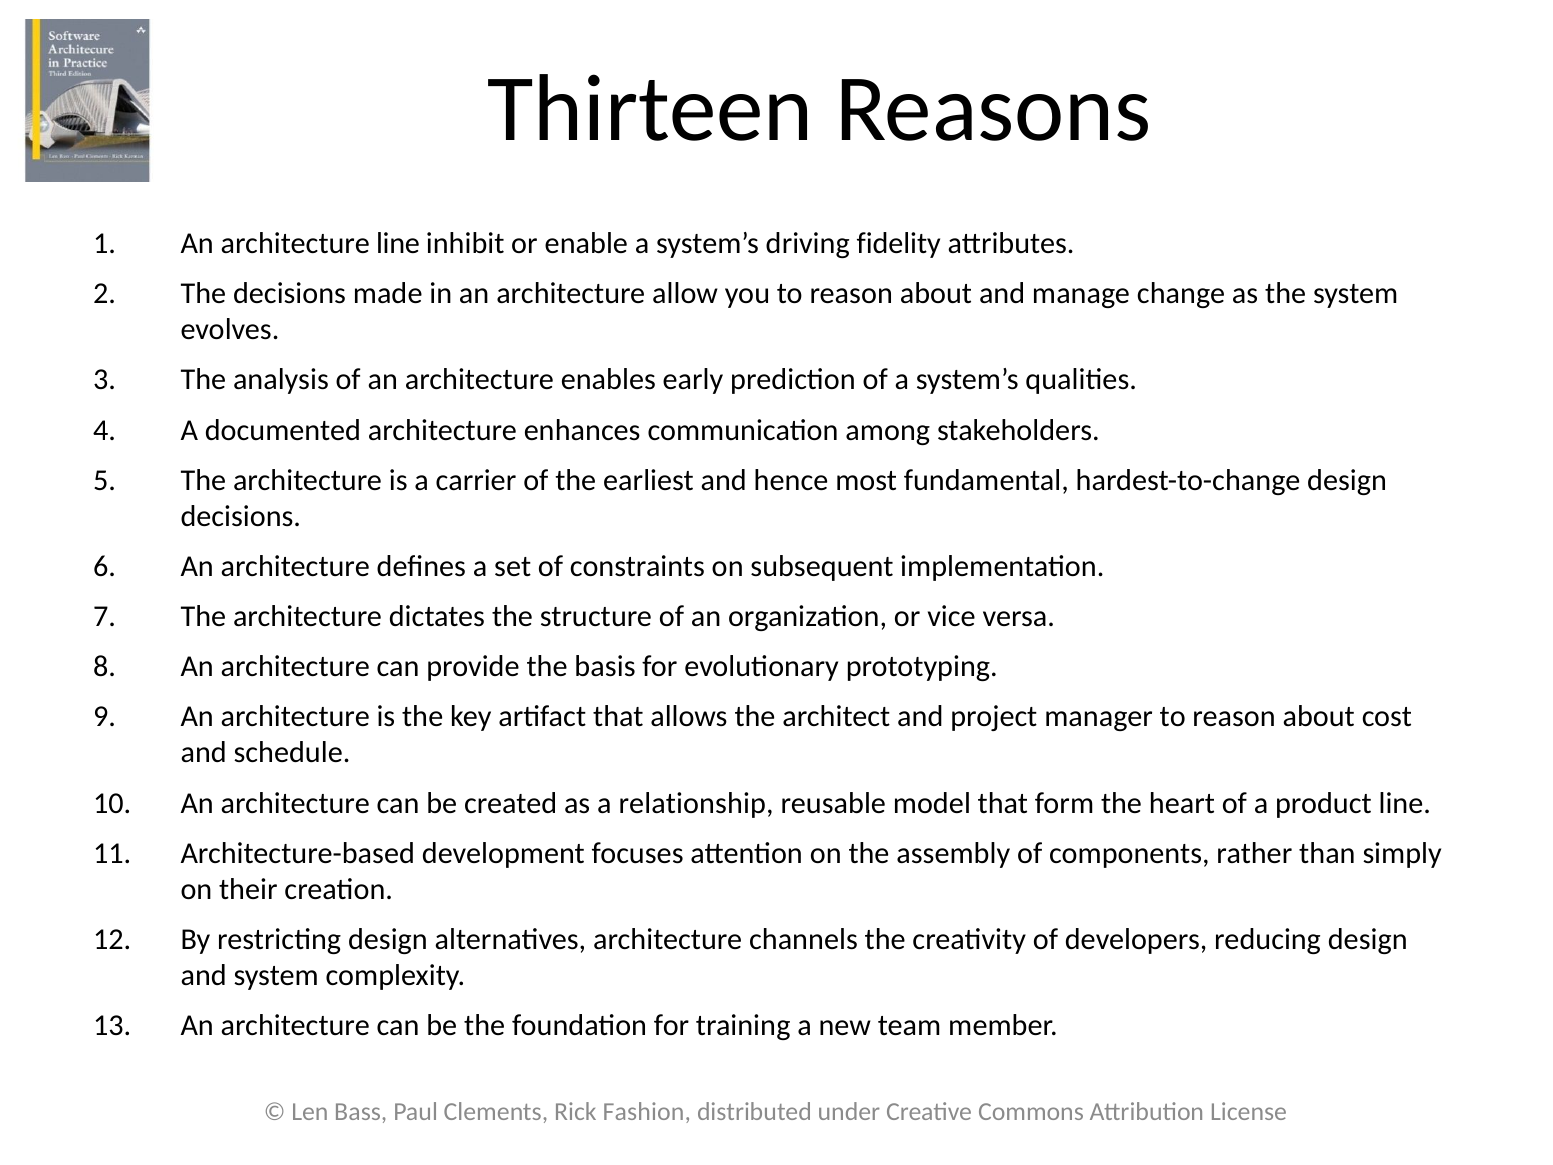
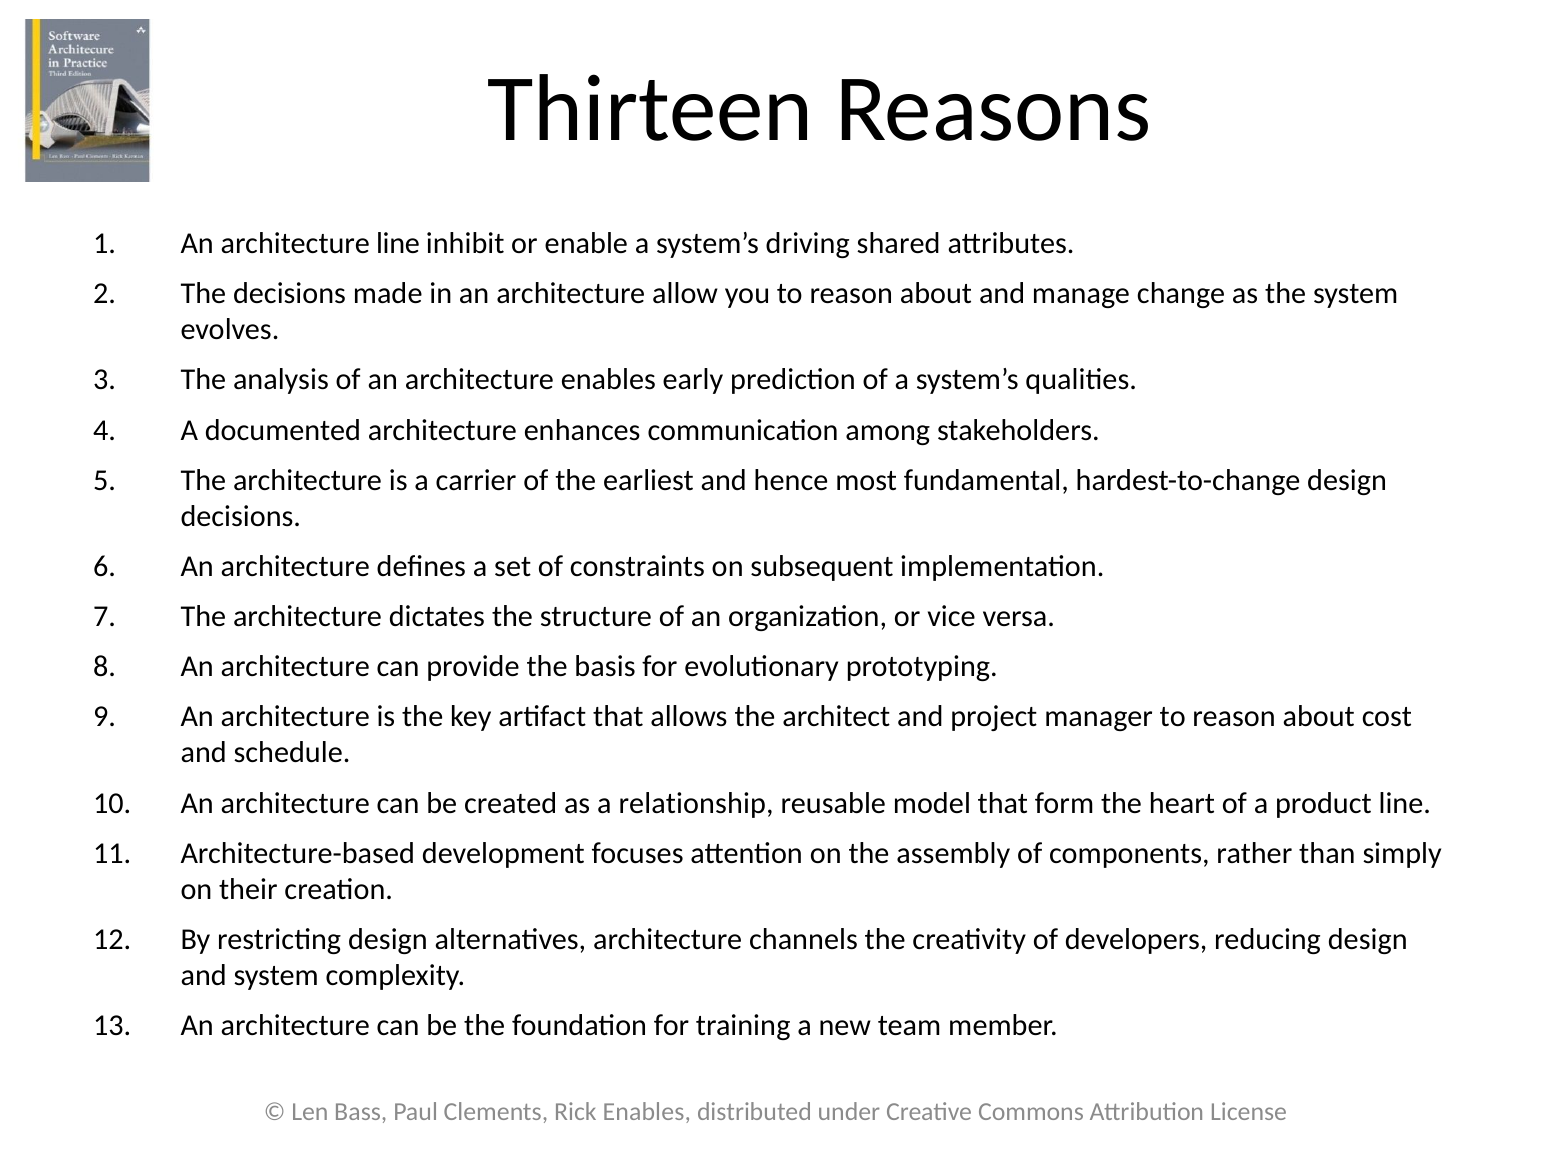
fidelity: fidelity -> shared (899, 243)
Rick Fashion: Fashion -> Enables (647, 1112)
